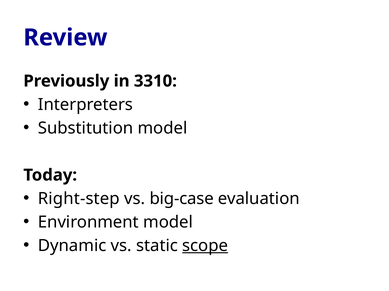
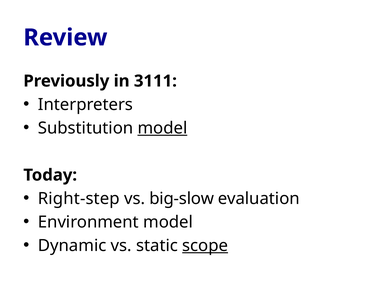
3310: 3310 -> 3111 (155, 81)
model underline: none -> present (162, 128)
big-case: big-case -> big-slow (182, 199)
